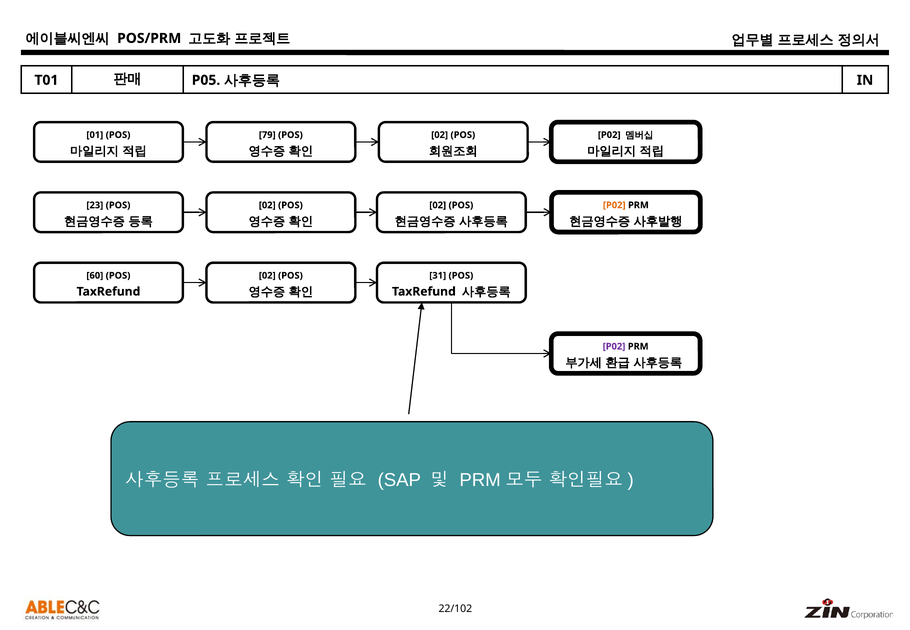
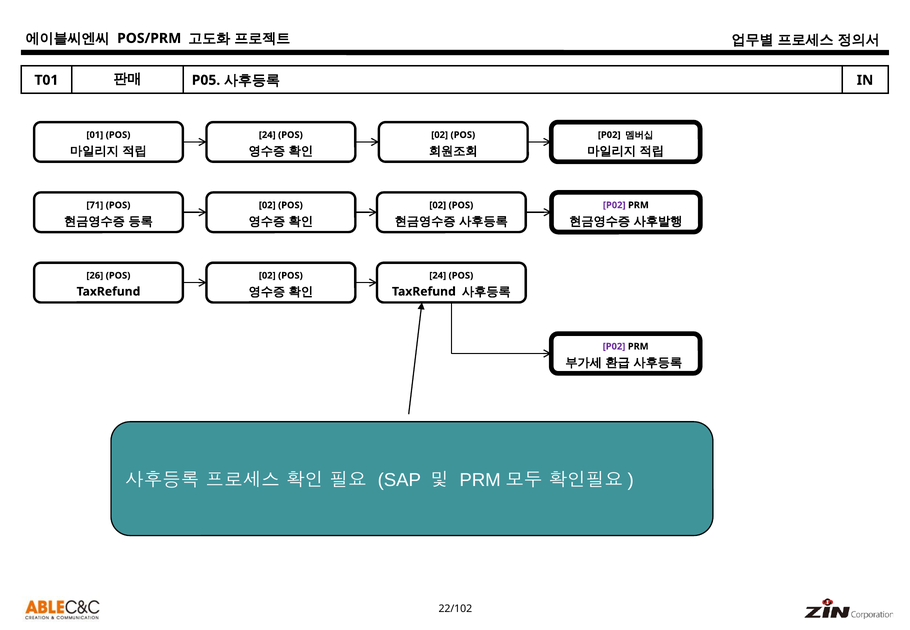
79: 79 -> 24 (267, 135)
23: 23 -> 71 (95, 205)
P02 colour: orange -> purple (614, 205)
60: 60 -> 26 (95, 276)
31: 31 -> 24 (438, 276)
